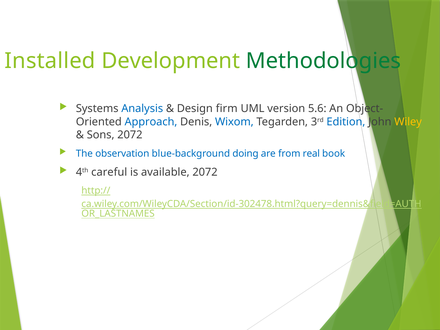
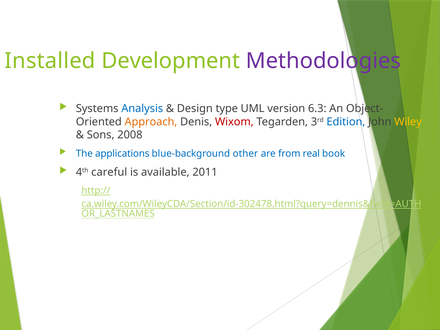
Methodologies colour: green -> purple (323, 61)
firm: firm -> type (227, 109)
5.6: 5.6 -> 6.3 (317, 109)
Approach colour: blue -> orange (151, 122)
Wixom colour: blue -> red (234, 122)
Sons 2072: 2072 -> 2008 (130, 135)
observation: observation -> applications (122, 153)
doing: doing -> other (245, 153)
available 2072: 2072 -> 2011 (205, 172)
